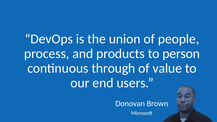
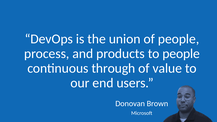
to person: person -> people (181, 54)
